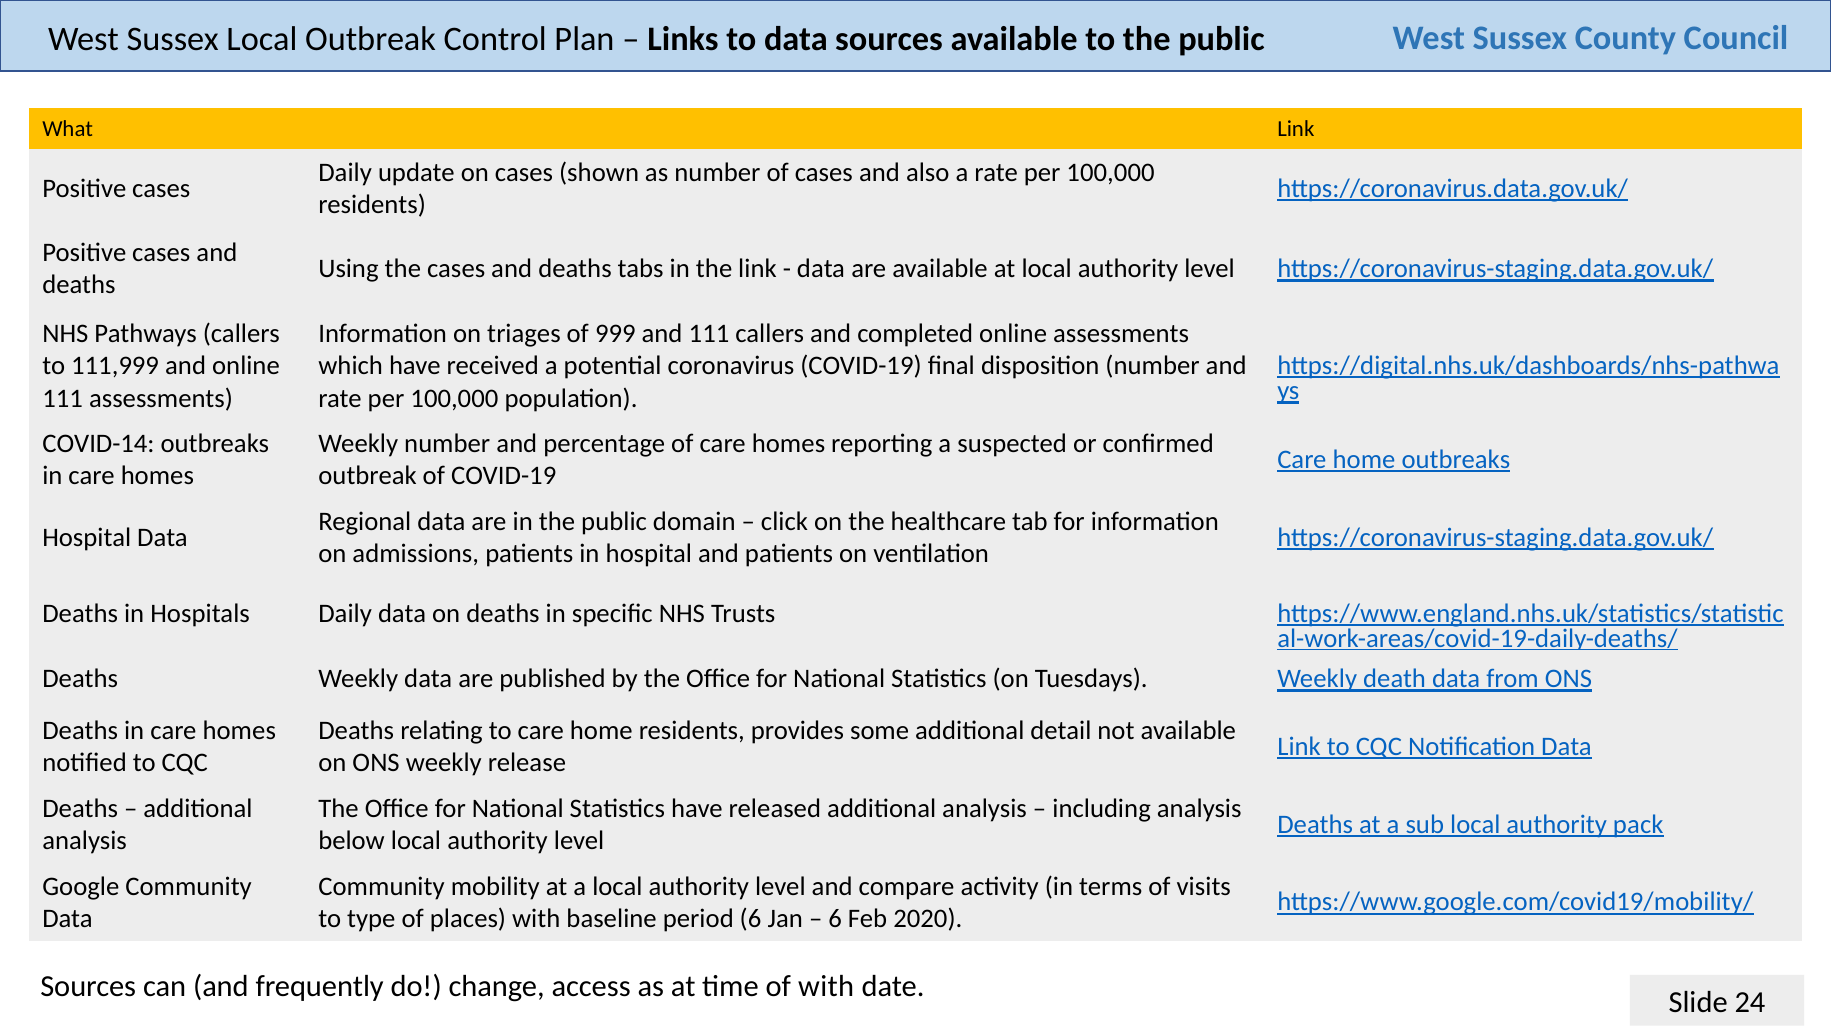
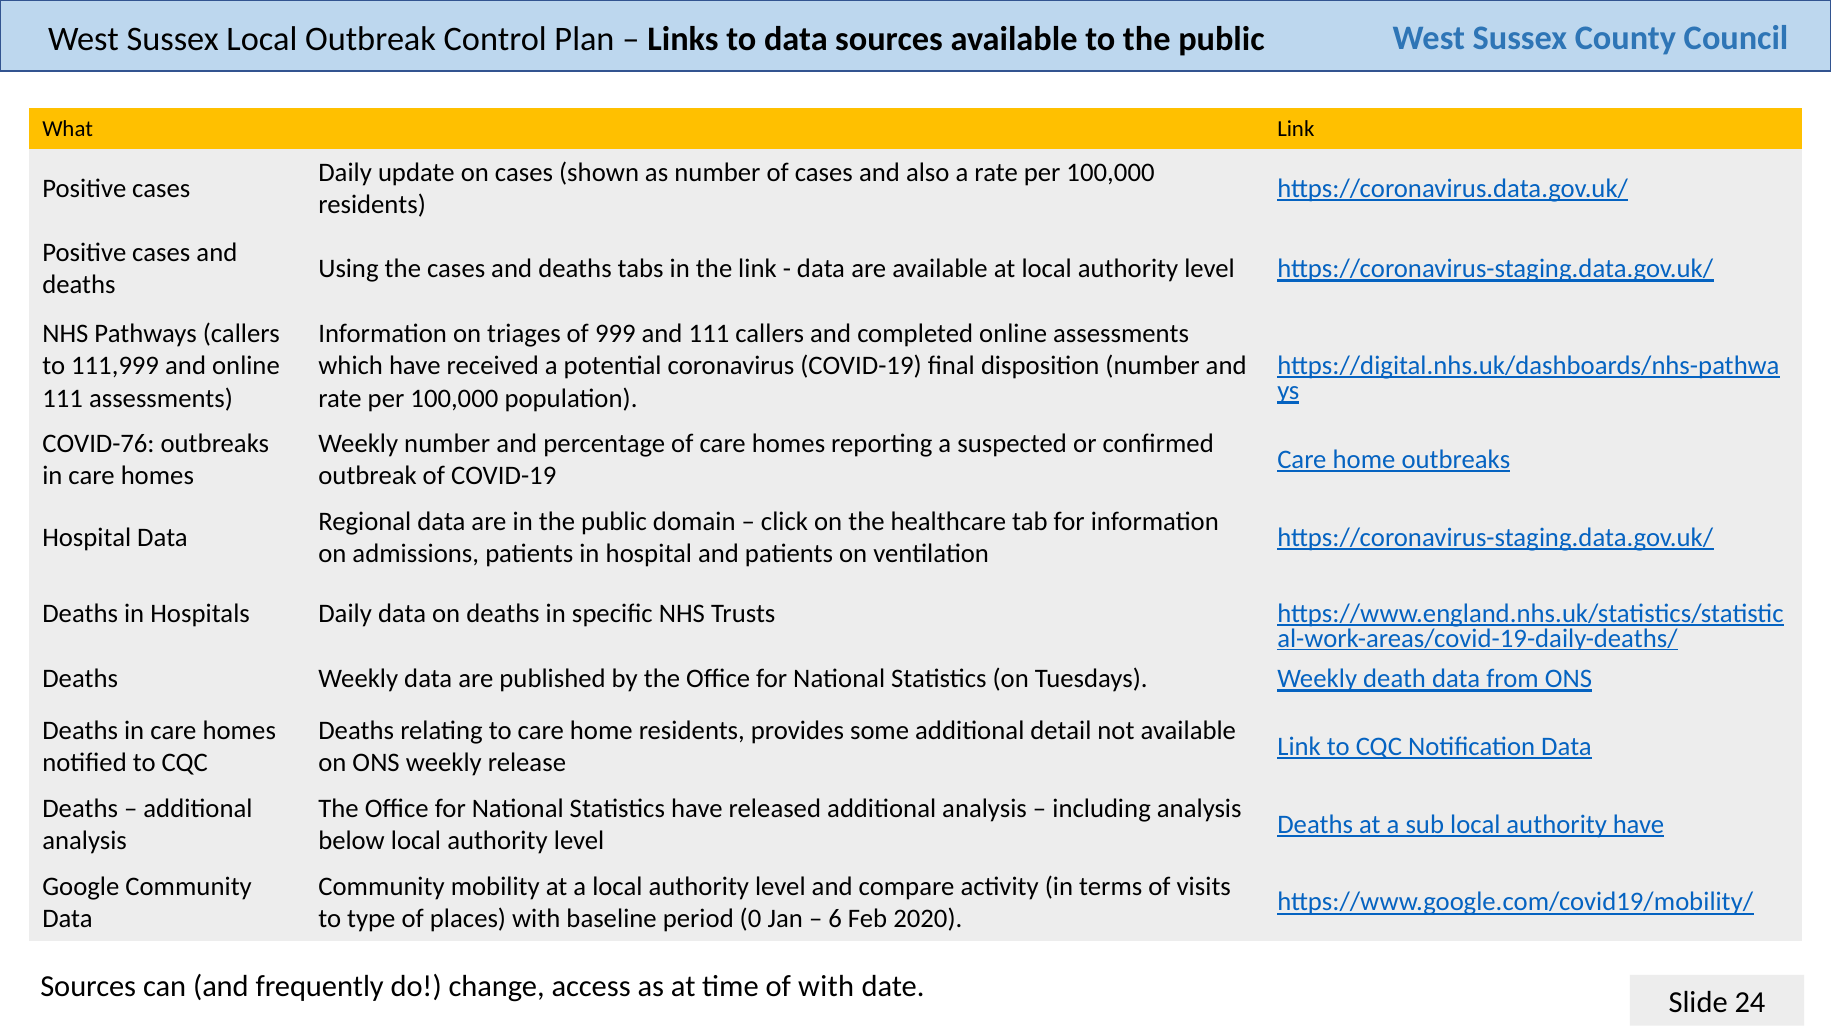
COVID-14: COVID-14 -> COVID-76 (98, 443)
authority pack: pack -> have (1638, 824)
period 6: 6 -> 0 (751, 919)
